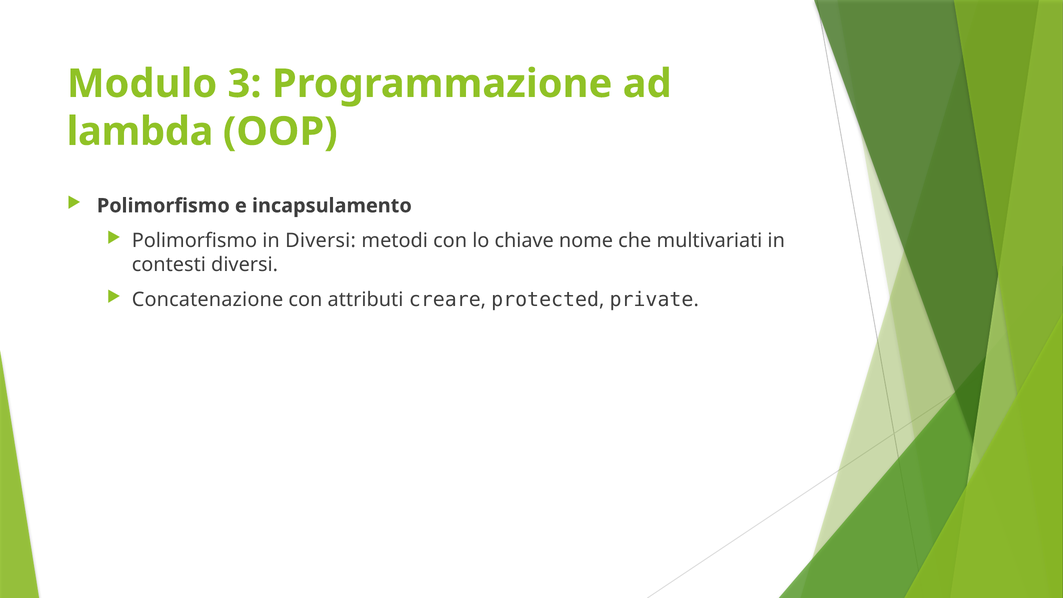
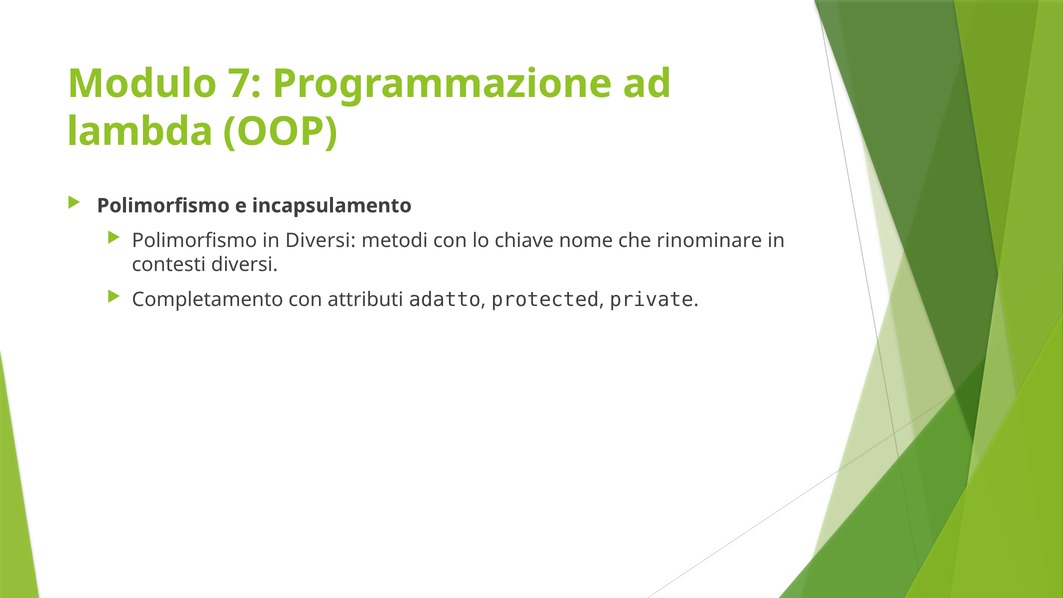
3: 3 -> 7 (245, 84)
multivariati: multivariati -> rinominare (709, 241)
Concatenazione: Concatenazione -> Completamento (208, 300)
creare: creare -> adatto (445, 300)
